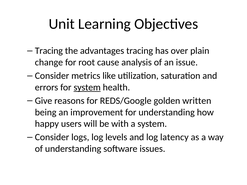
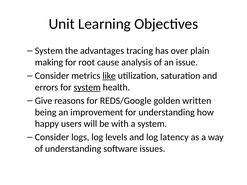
Tracing: Tracing -> System (49, 51)
change: change -> making (49, 62)
like underline: none -> present (109, 76)
